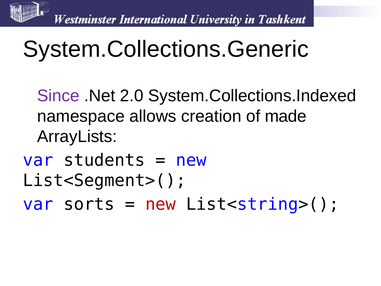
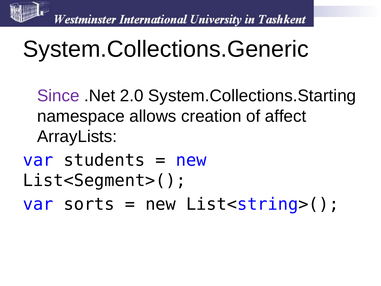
System.Collections.Indexed: System.Collections.Indexed -> System.Collections.Starting (252, 96)
made: made -> affect (286, 116)
new colour: red -> black (161, 204)
